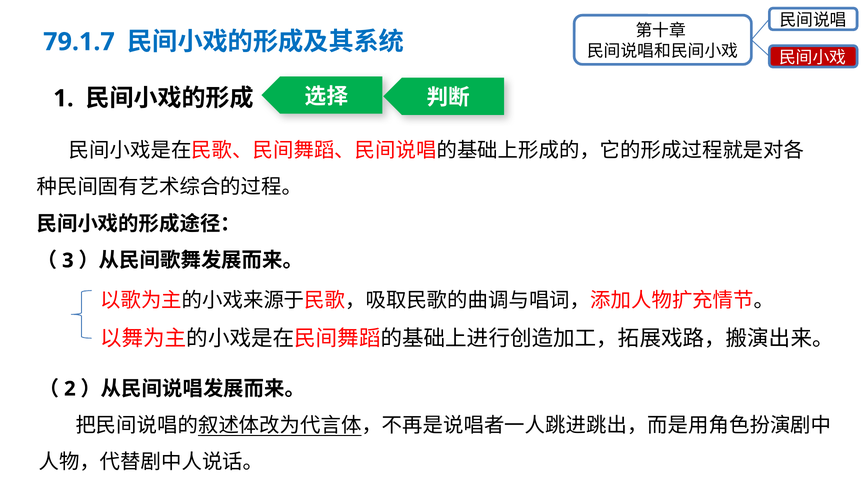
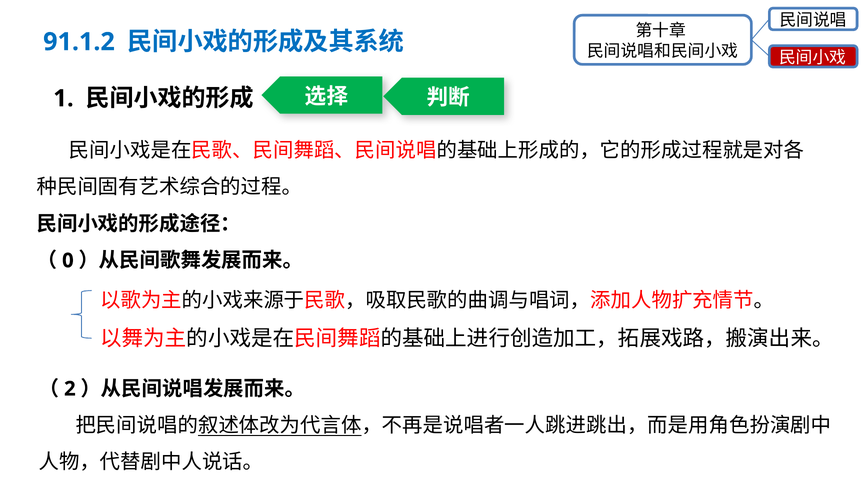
79.1.7: 79.1.7 -> 91.1.2 (79, 42)
3: 3 -> 0 (68, 260)
